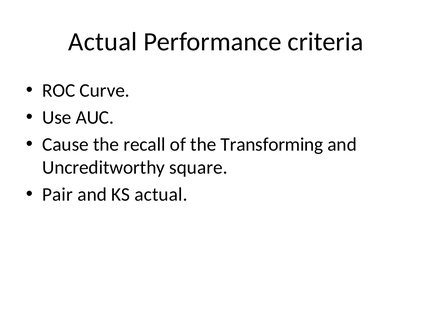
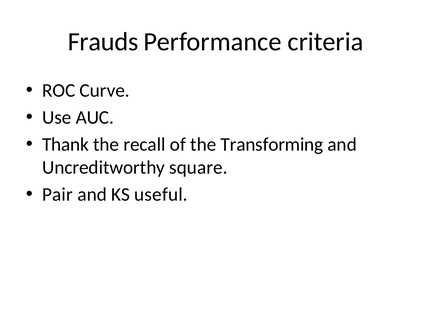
Actual: Actual -> Frauds (103, 42)
Cause: Cause -> Thank (66, 144)
KS actual: actual -> useful (161, 194)
